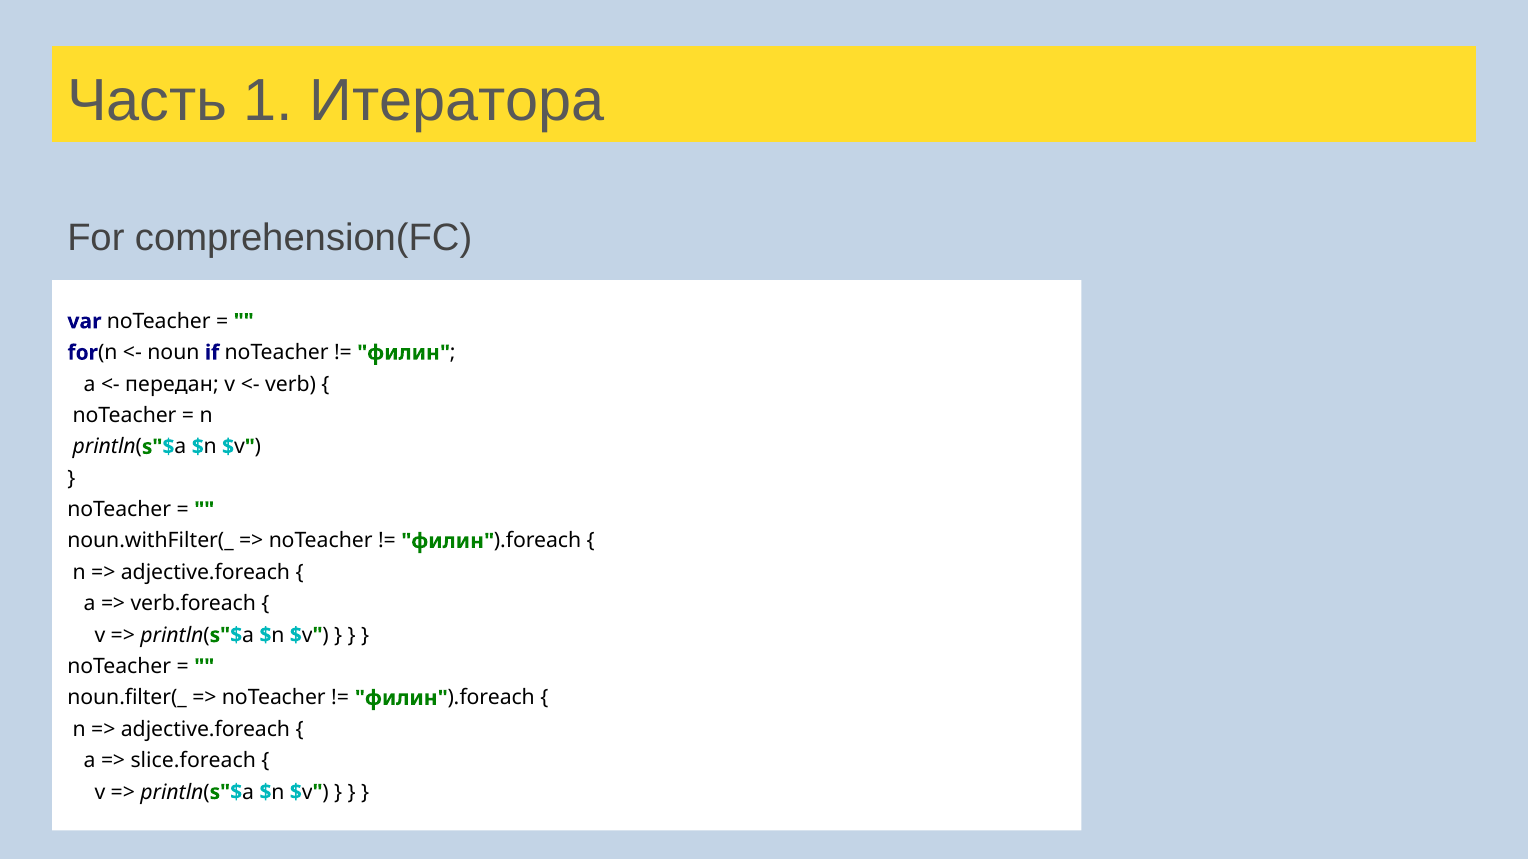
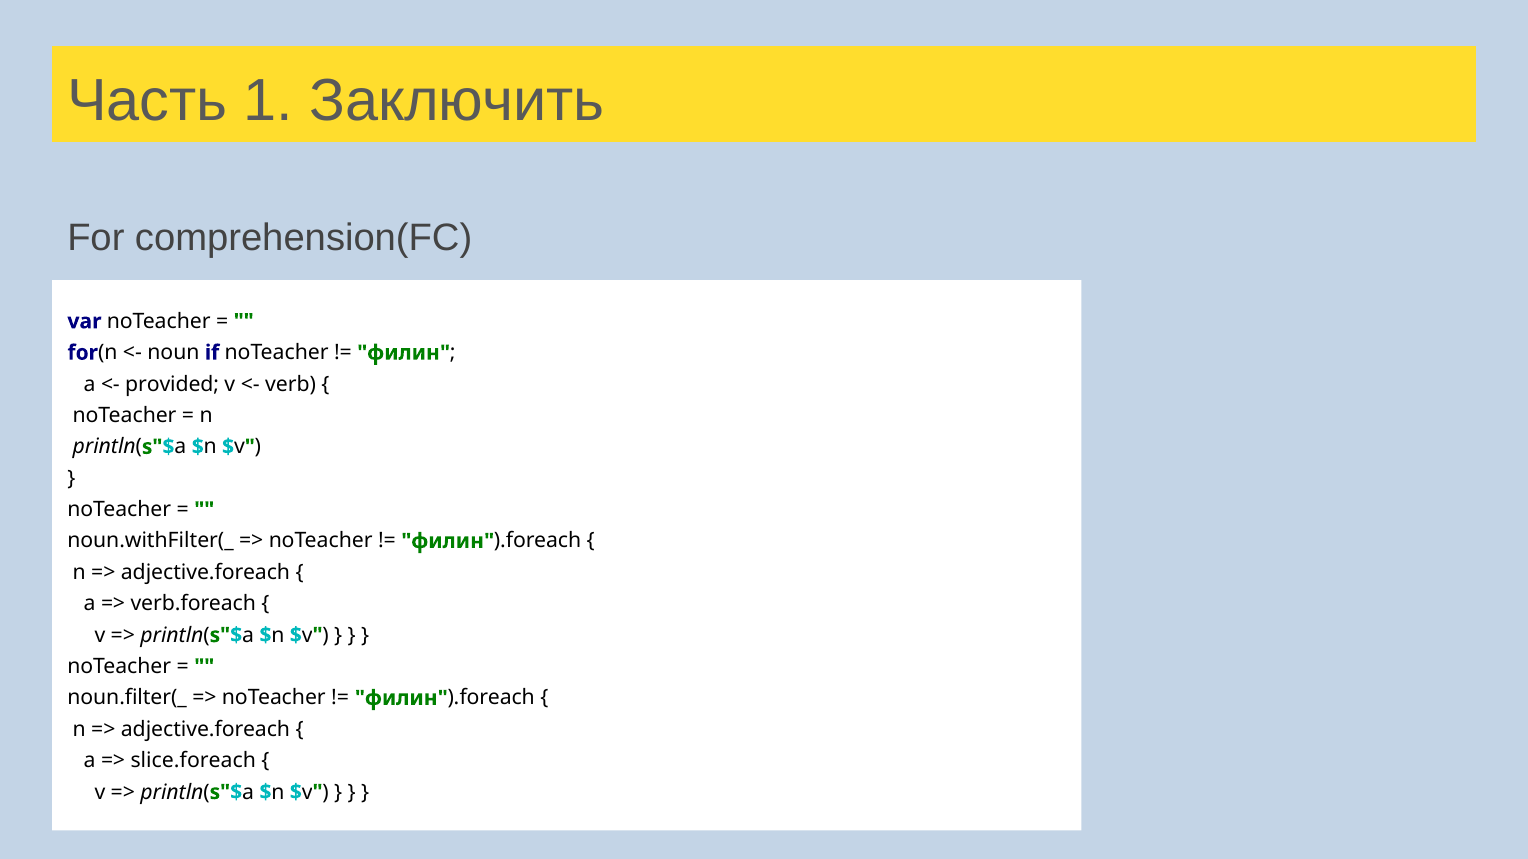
Итератора: Итератора -> Заключить (457, 101)
передан: передан -> provided (172, 384)
